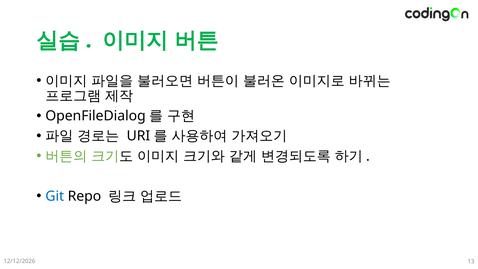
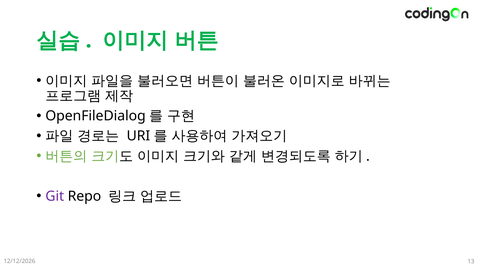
Git colour: blue -> purple (55, 196)
